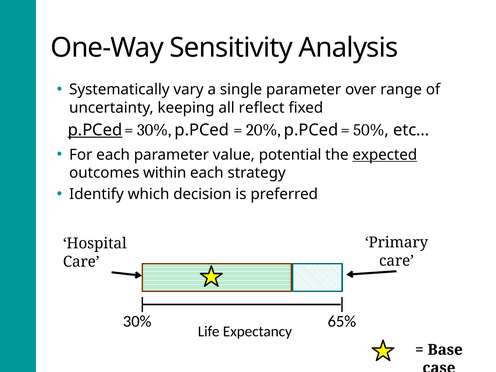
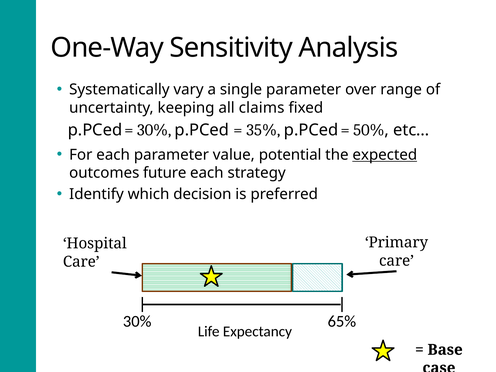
reflect: reflect -> claims (262, 108)
p.PCed underline: present -> none (95, 130)
20%: 20% -> 35% (263, 130)
within: within -> future (165, 173)
